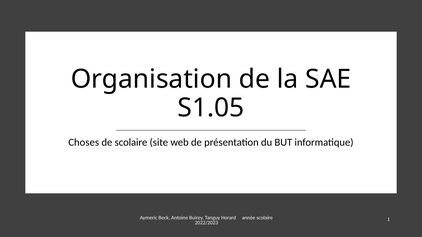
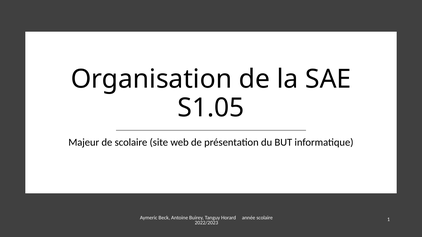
Choses: Choses -> Majeur (84, 143)
